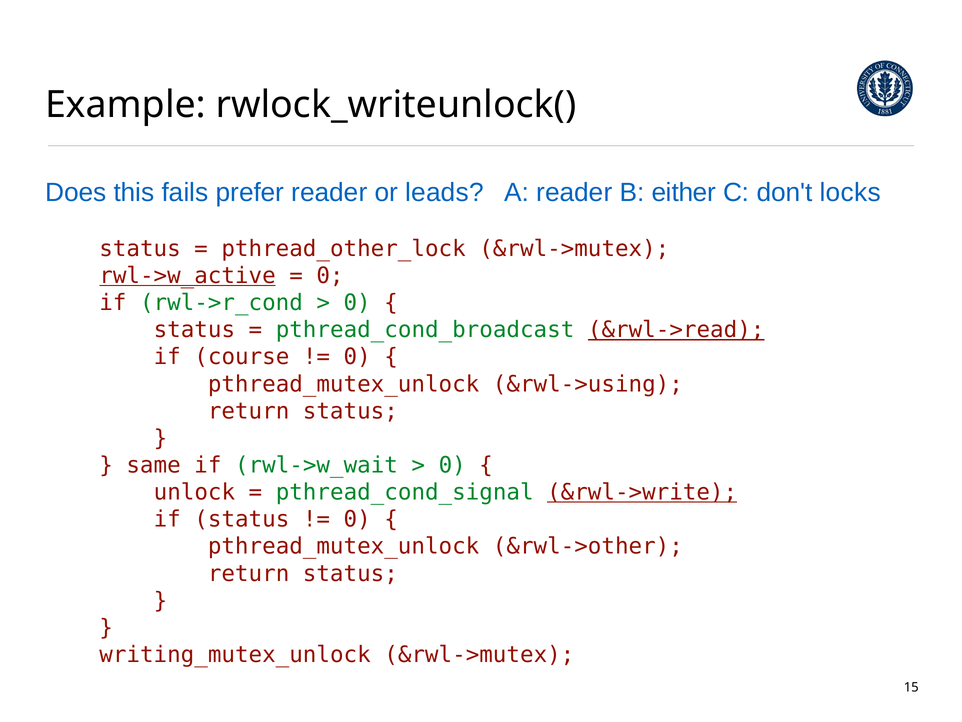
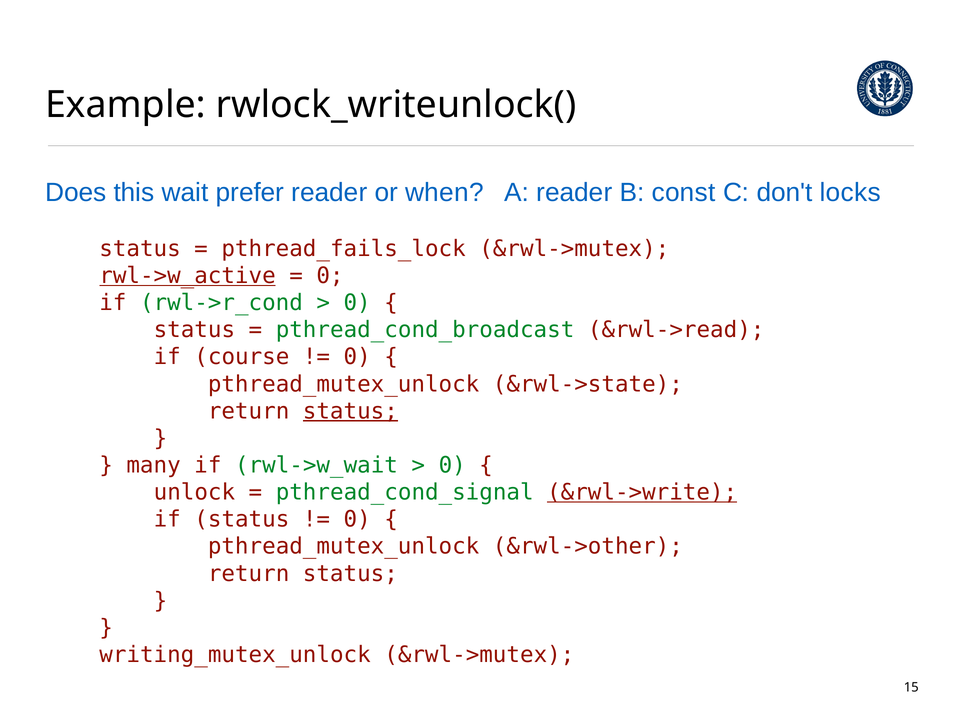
fails: fails -> wait (185, 192)
leads: leads -> when (444, 192)
either: either -> const (684, 192)
pthread_other_lock: pthread_other_lock -> pthread_fails_lock (344, 249)
&rwl->read underline: present -> none (676, 330)
&rwl->using: &rwl->using -> &rwl->state (588, 384)
status underline: none -> present (350, 411)
same: same -> many (154, 465)
